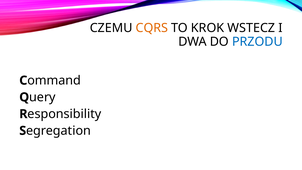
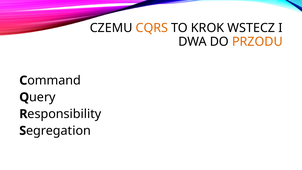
PRZODU colour: blue -> orange (257, 42)
